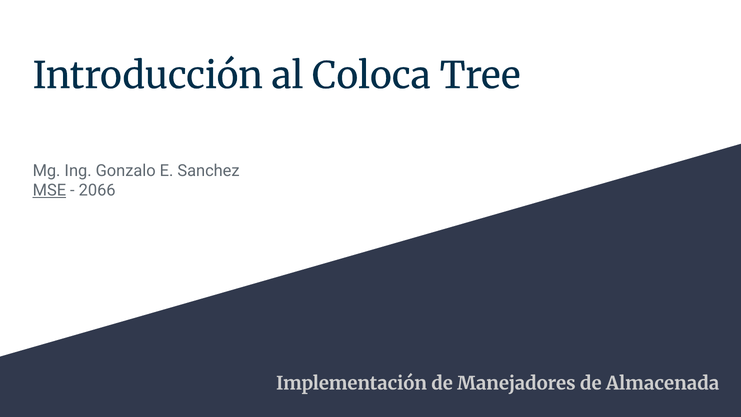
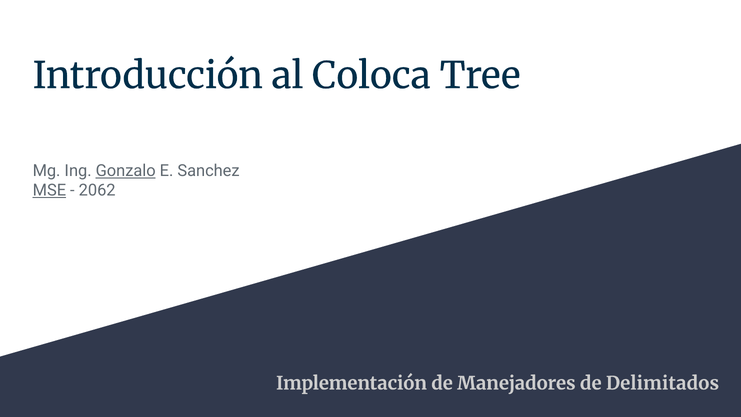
Gonzalo underline: none -> present (126, 171)
2066: 2066 -> 2062 (97, 190)
Almacenada: Almacenada -> Delimitados (663, 383)
